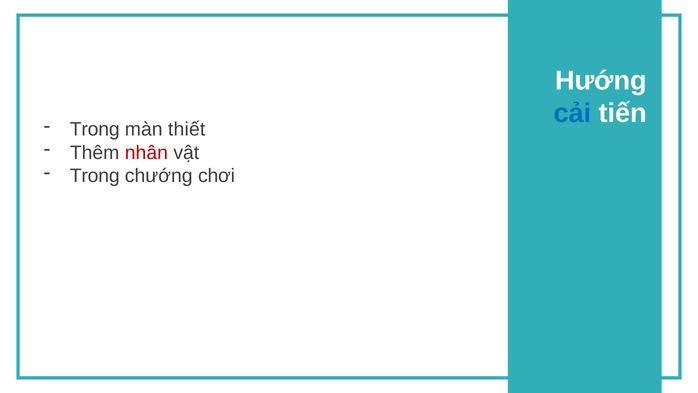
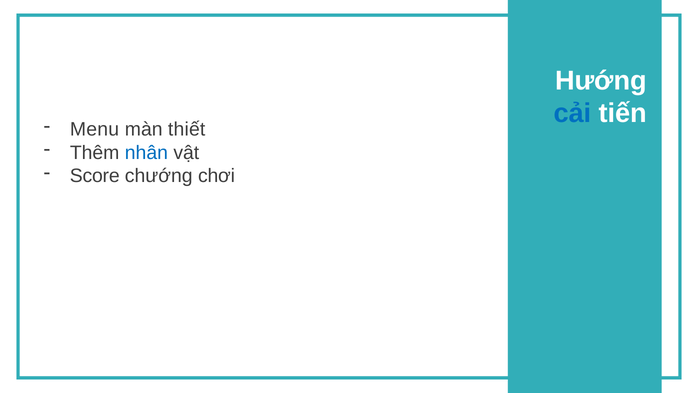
Trong: Trong -> Menu (95, 129)
nhân colour: red -> blue (146, 152)
Trong: Trong -> Score (95, 176)
